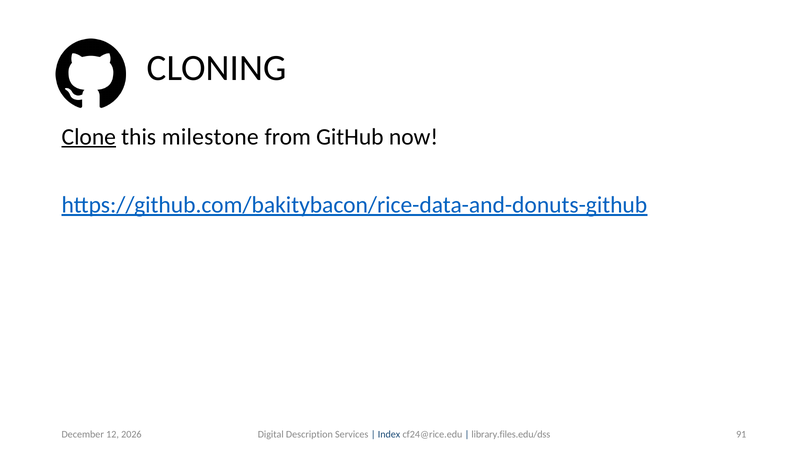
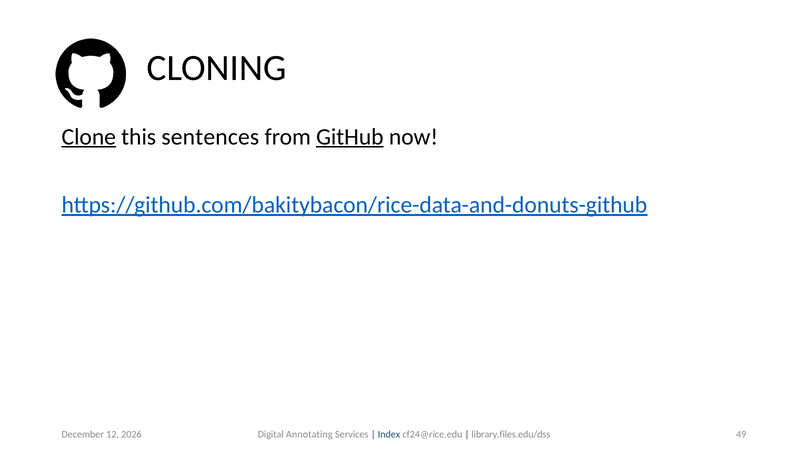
milestone: milestone -> sentences (210, 137)
GitHub underline: none -> present (350, 137)
91: 91 -> 49 (741, 434)
Description: Description -> Annotating (309, 434)
